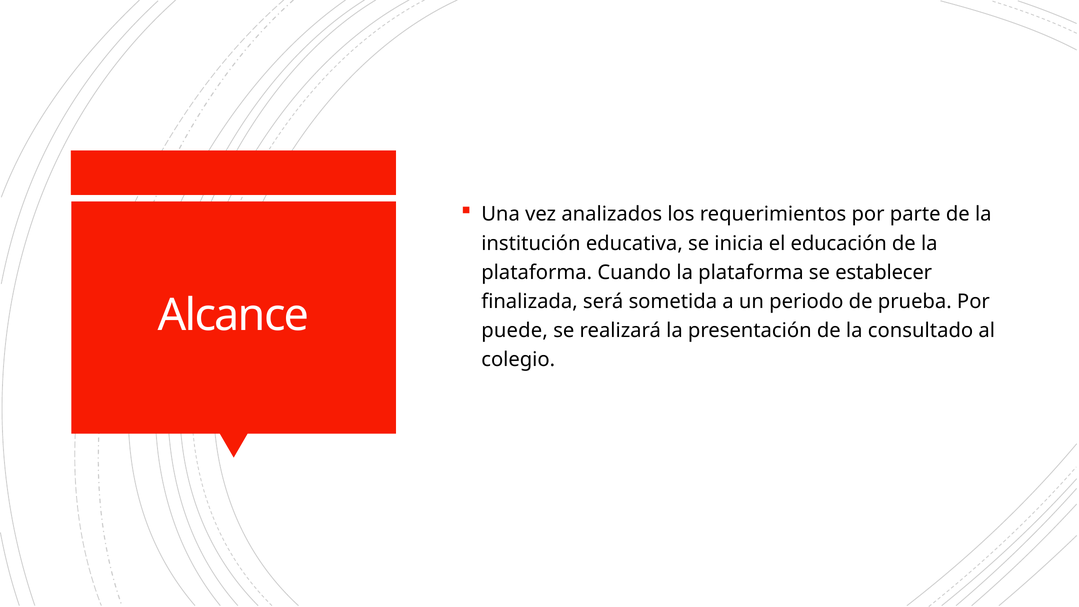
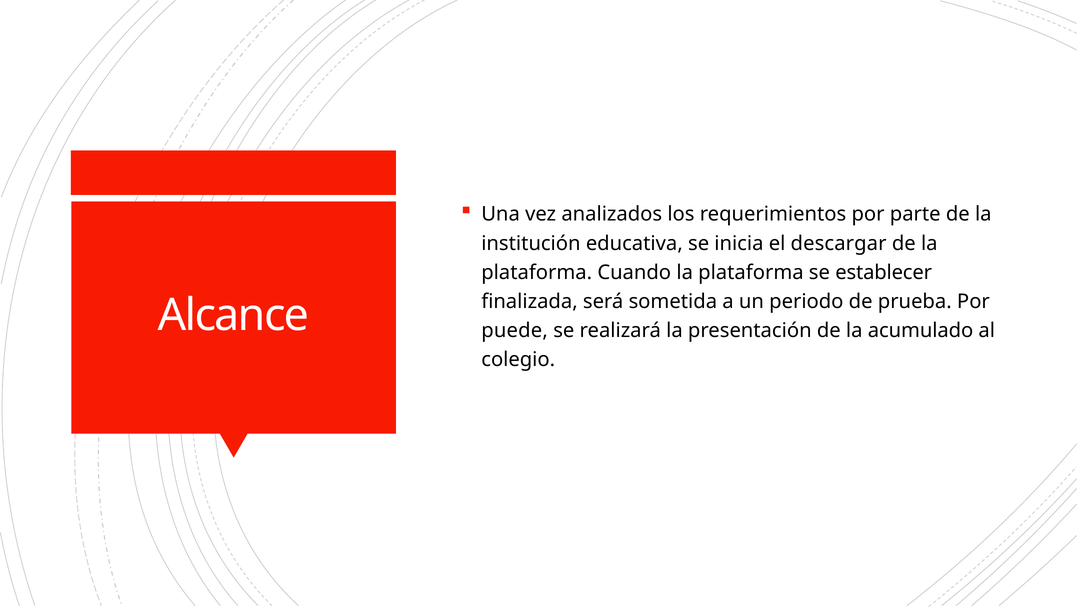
educación: educación -> descargar (839, 243)
consultado: consultado -> acumulado (921, 331)
